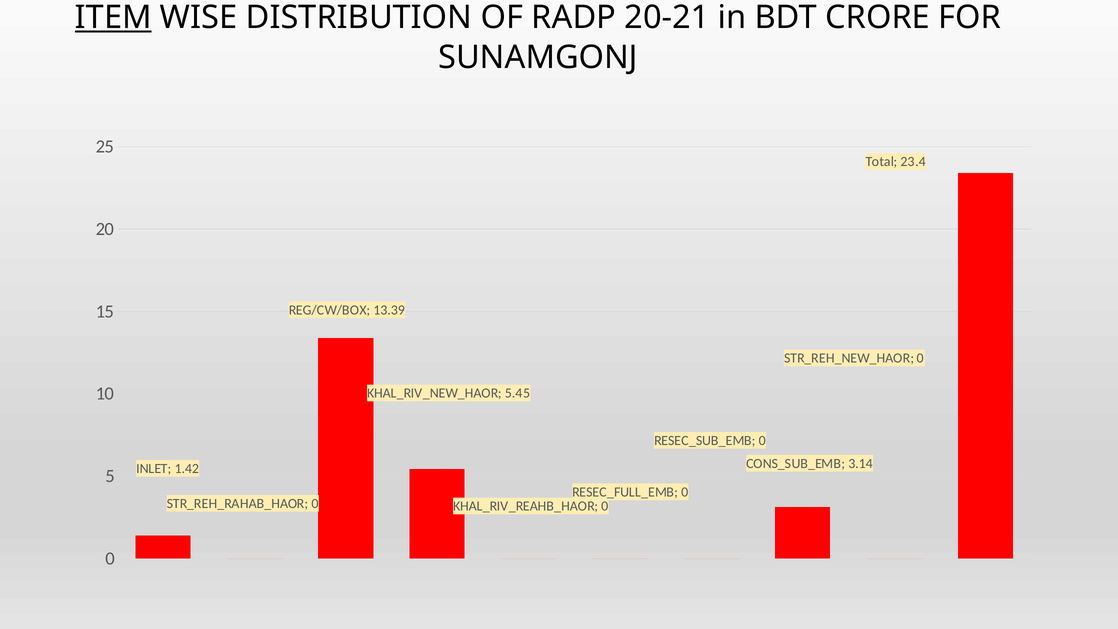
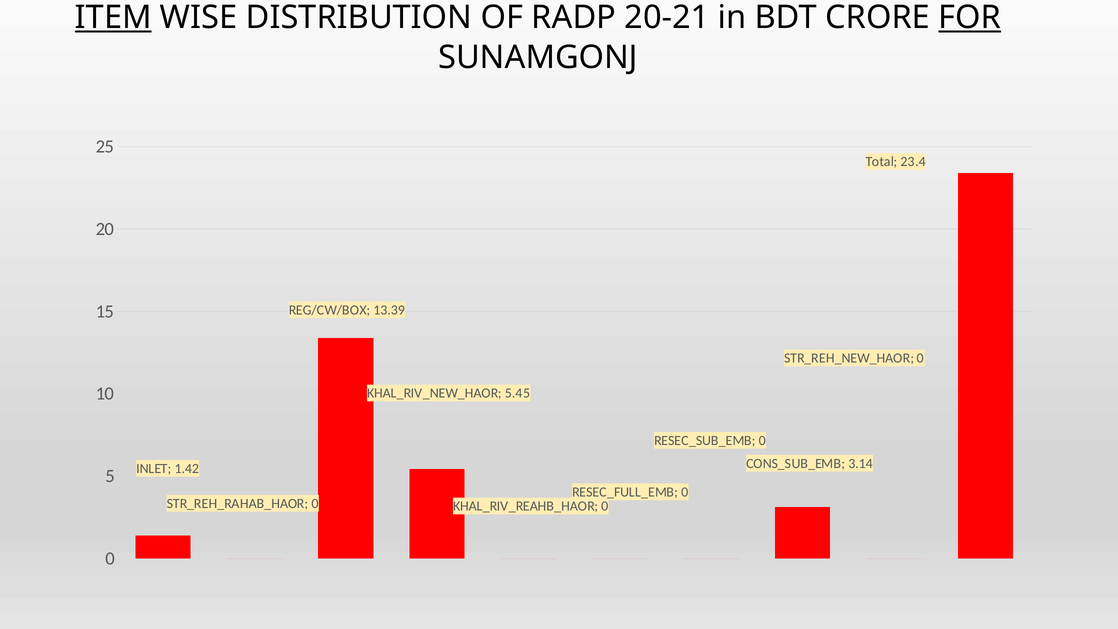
FOR underline: none -> present (970, 17)
